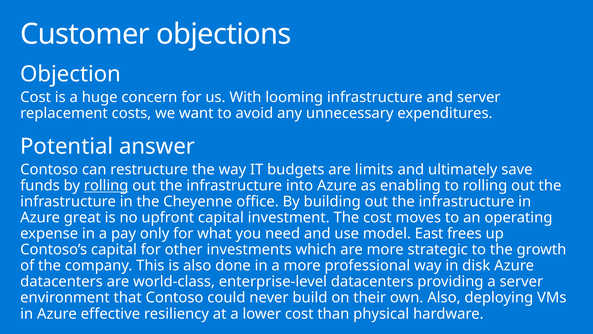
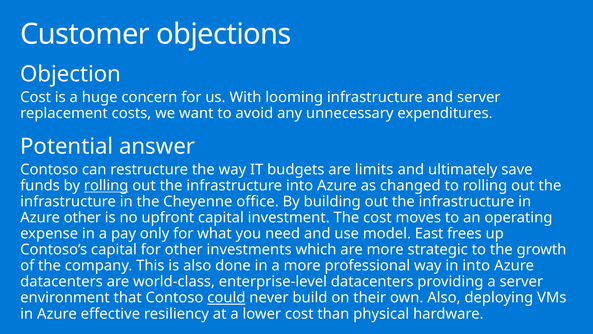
enabling: enabling -> changed (410, 185)
Azure great: great -> other (82, 217)
in disk: disk -> into (476, 265)
could underline: none -> present (226, 297)
